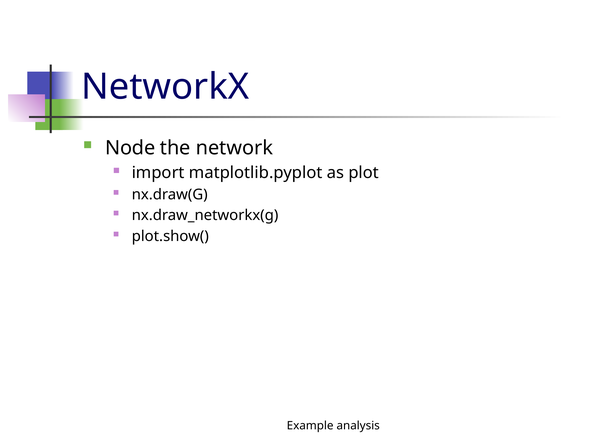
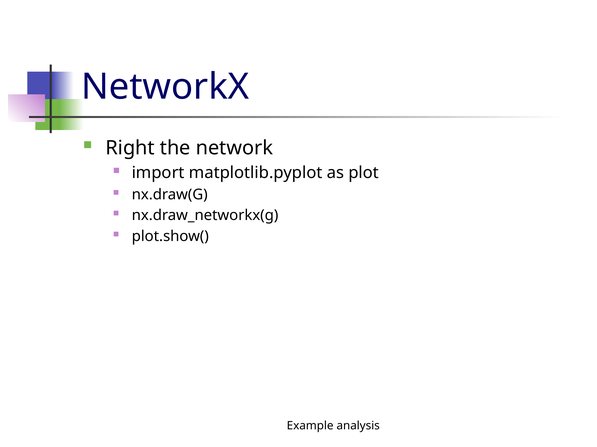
Node: Node -> Right (130, 148)
